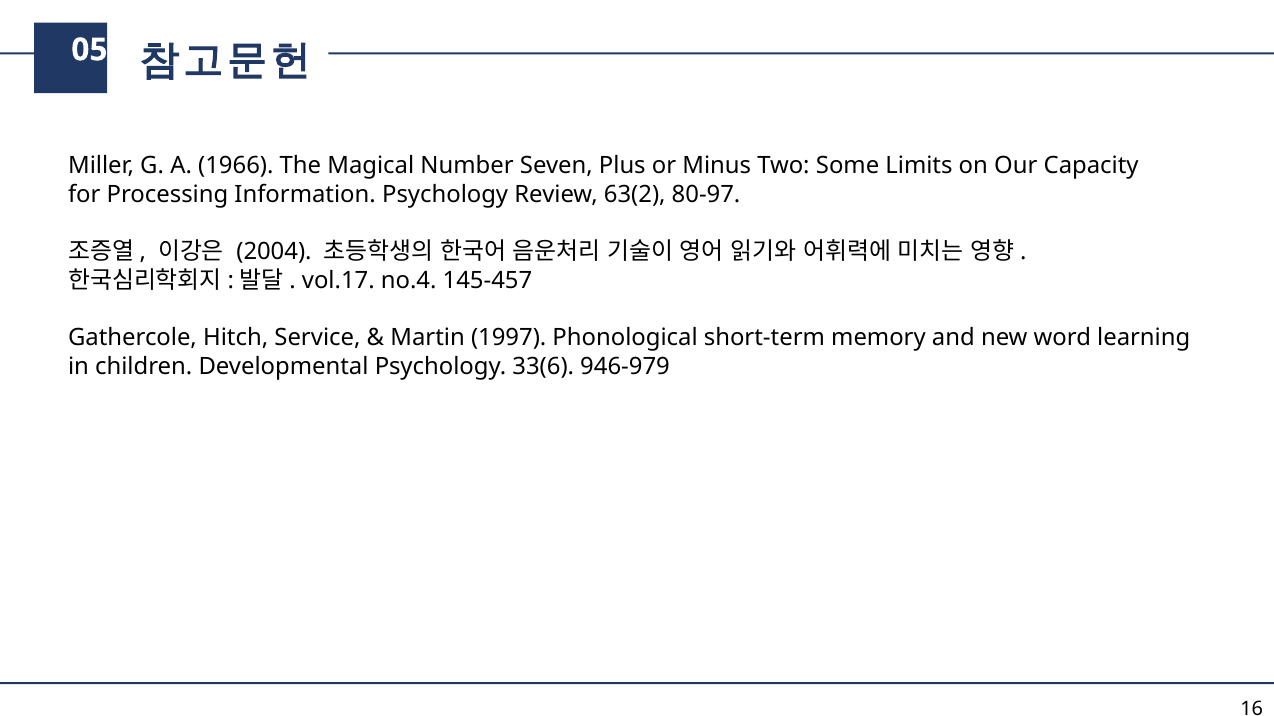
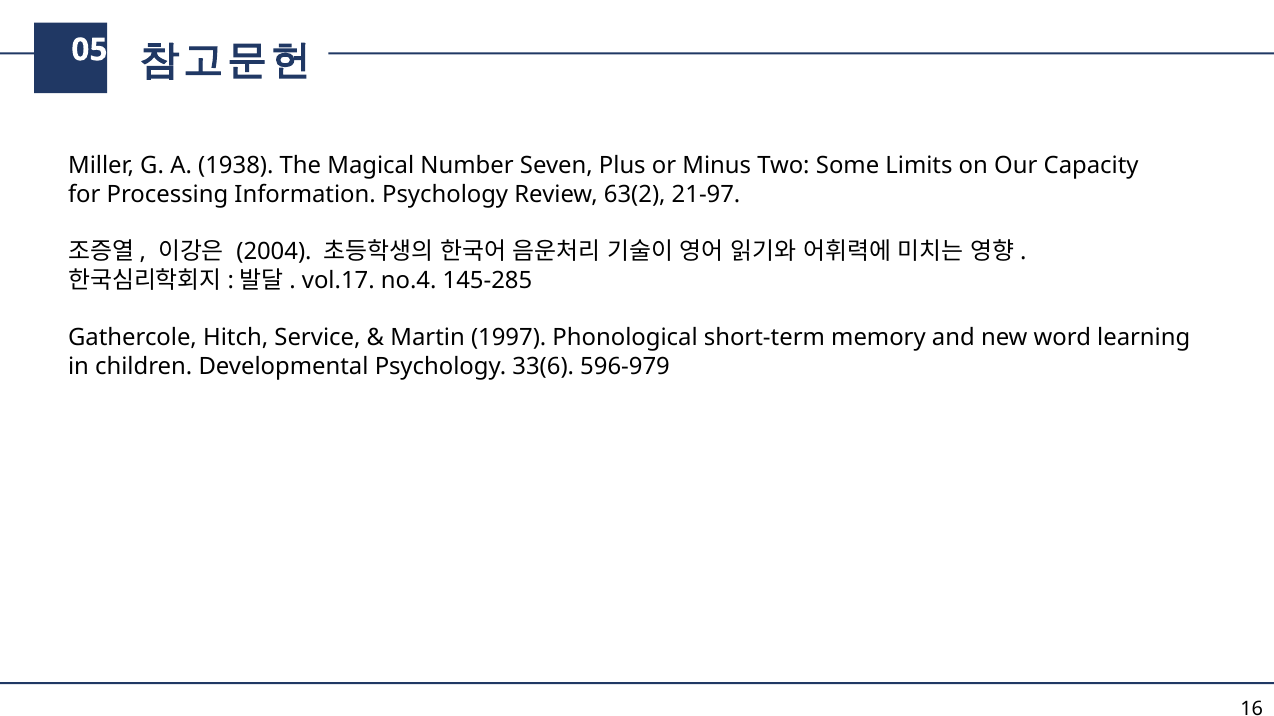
1966: 1966 -> 1938 (236, 166)
80-97: 80-97 -> 21-97 (706, 194)
145-457: 145-457 -> 145-285 (487, 280)
946-979: 946-979 -> 596-979 (625, 366)
